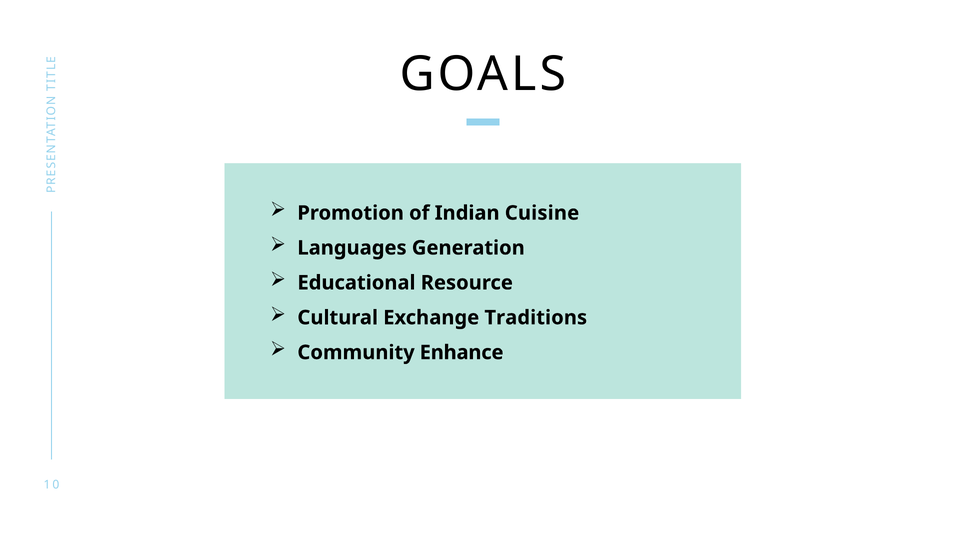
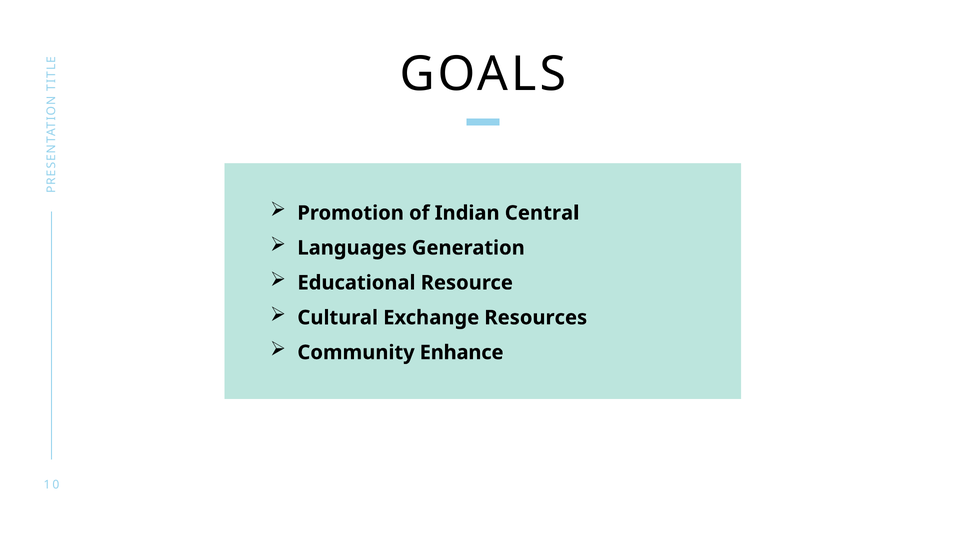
Cuisine: Cuisine -> Central (542, 213)
Traditions: Traditions -> Resources (536, 317)
